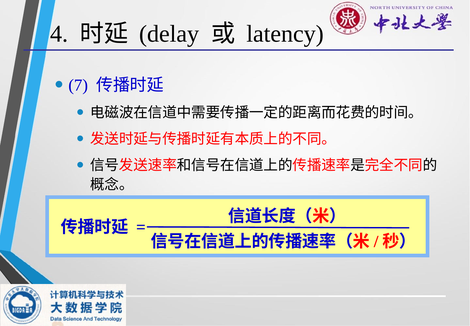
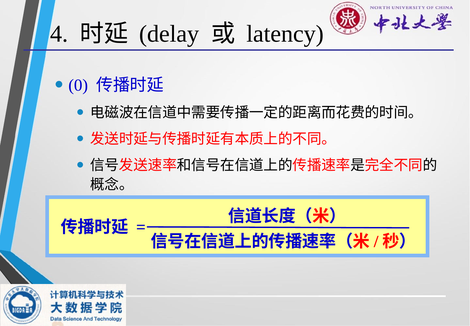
7: 7 -> 0 (78, 85)
